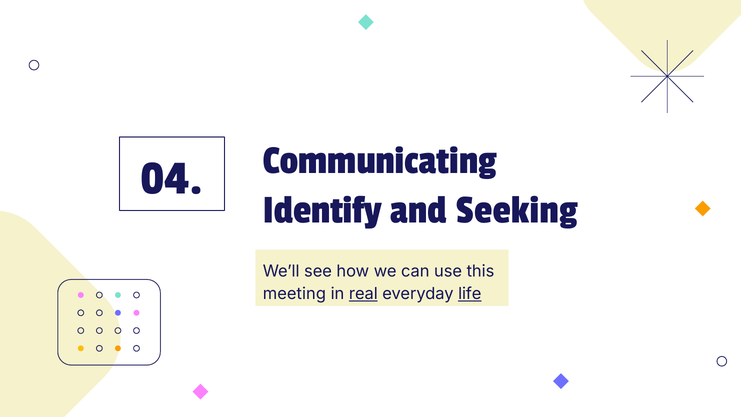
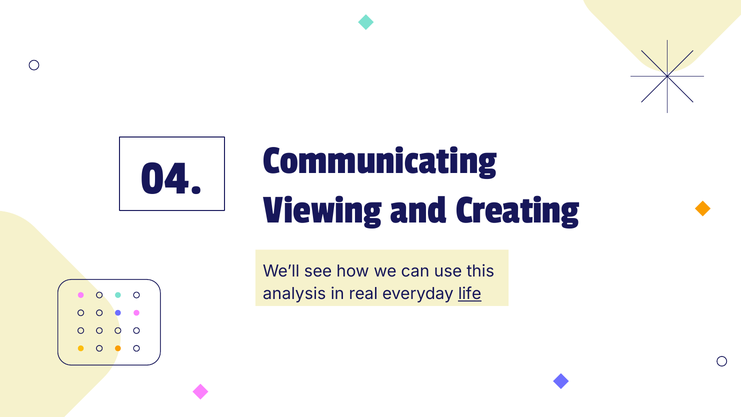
Identify: Identify -> Viewing (322, 209)
Seeking: Seeking -> Creating (517, 209)
meeting: meeting -> analysis (294, 294)
real underline: present -> none (363, 294)
